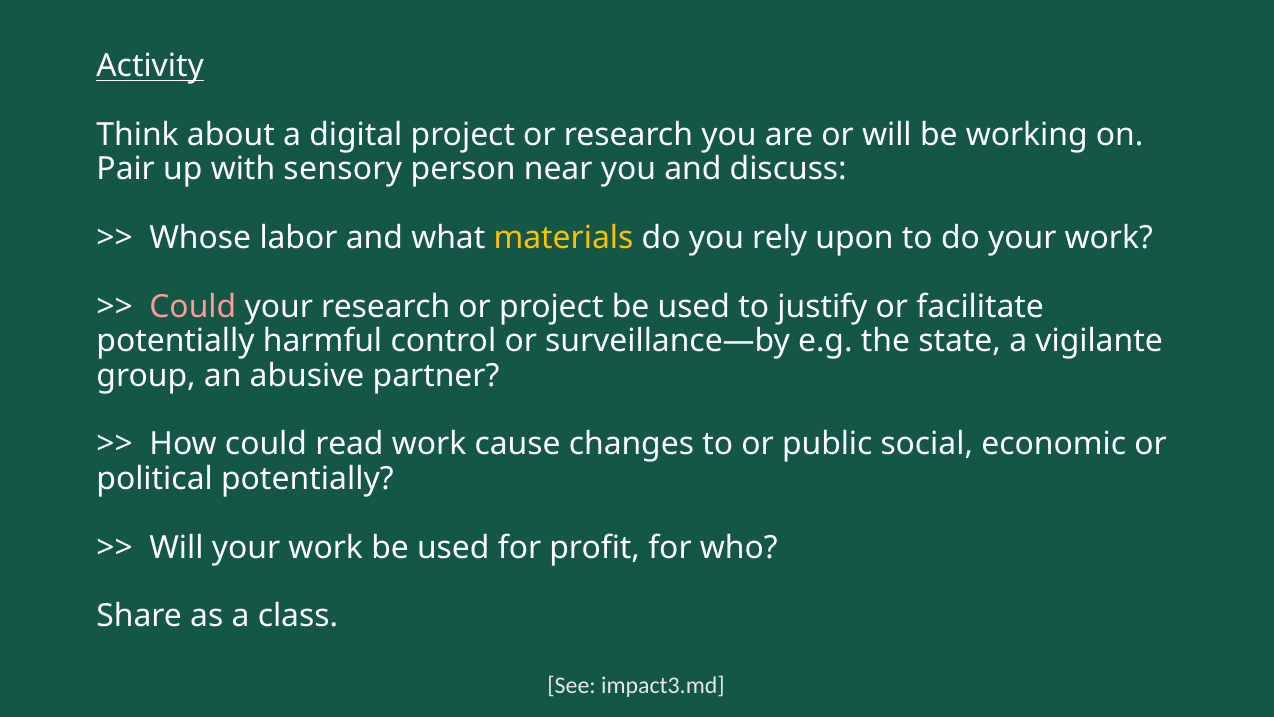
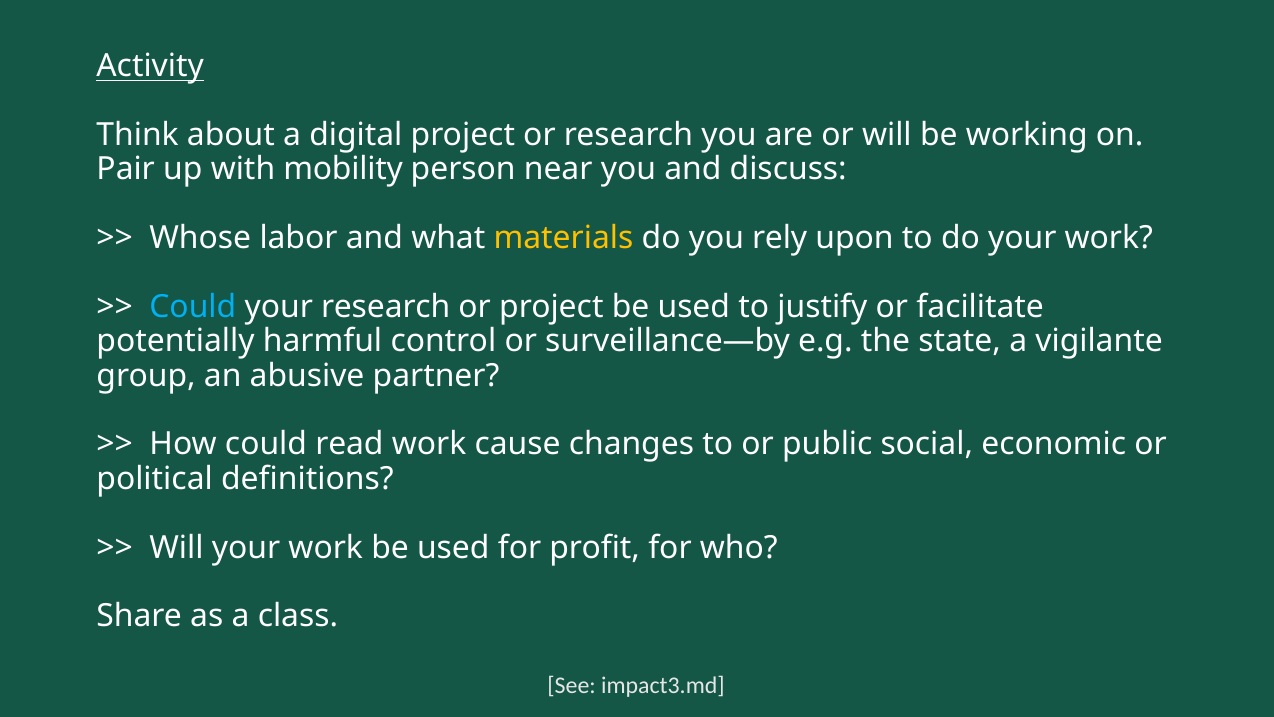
sensory: sensory -> mobility (343, 169)
Could colour: pink -> light blue (193, 307)
political potentially: potentially -> definitions (307, 478)
